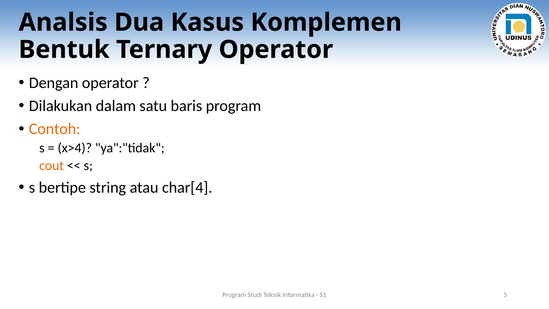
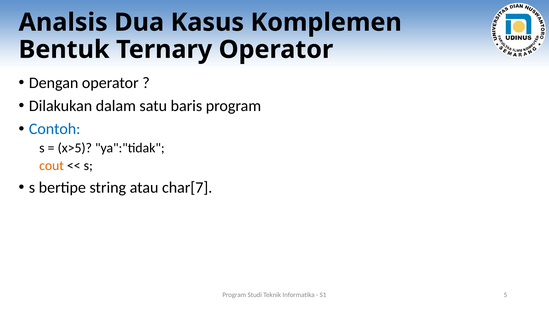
Contoh colour: orange -> blue (55, 129)
x>4: x>4 -> x>5 (75, 148)
char[4: char[4 -> char[7 (187, 187)
